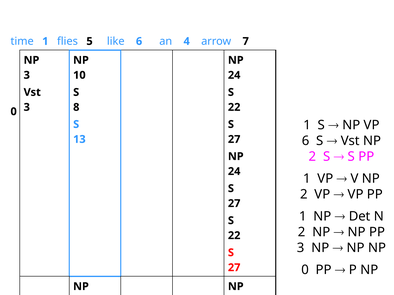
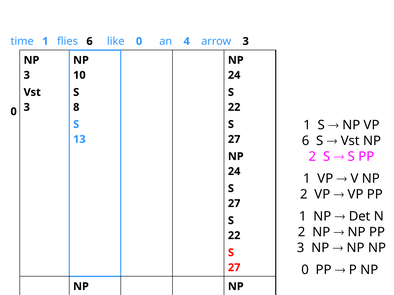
flies 5: 5 -> 6 (90, 41)
like 6: 6 -> 0 (139, 41)
arrow 7: 7 -> 3 (246, 41)
